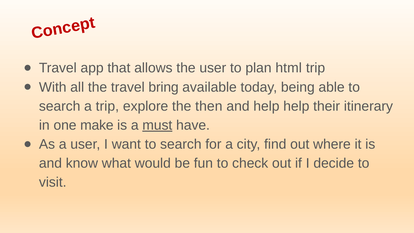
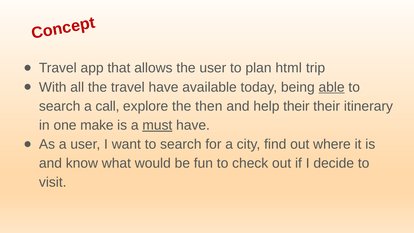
travel bring: bring -> have (163, 87)
able underline: none -> present (332, 87)
a trip: trip -> call (107, 106)
help help: help -> their (296, 106)
